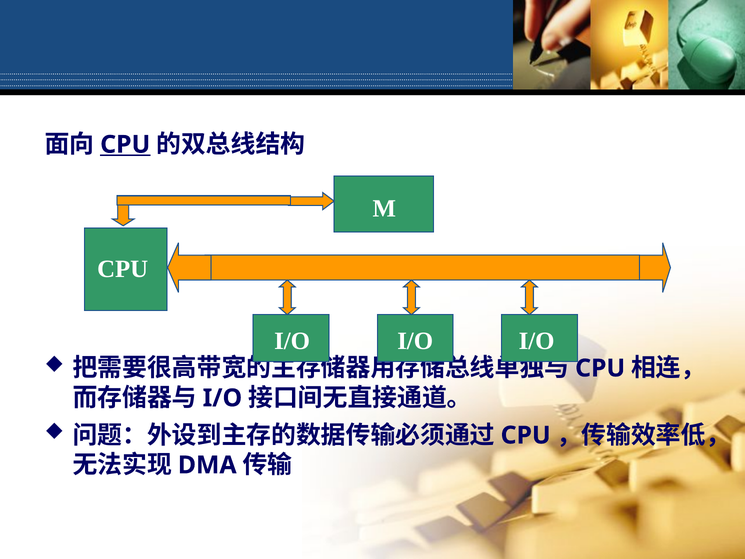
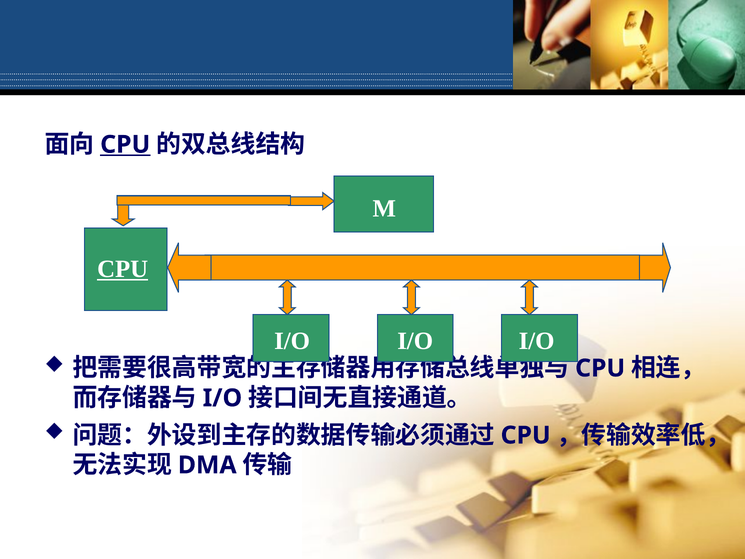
CPU underline: none -> present (123, 269)
